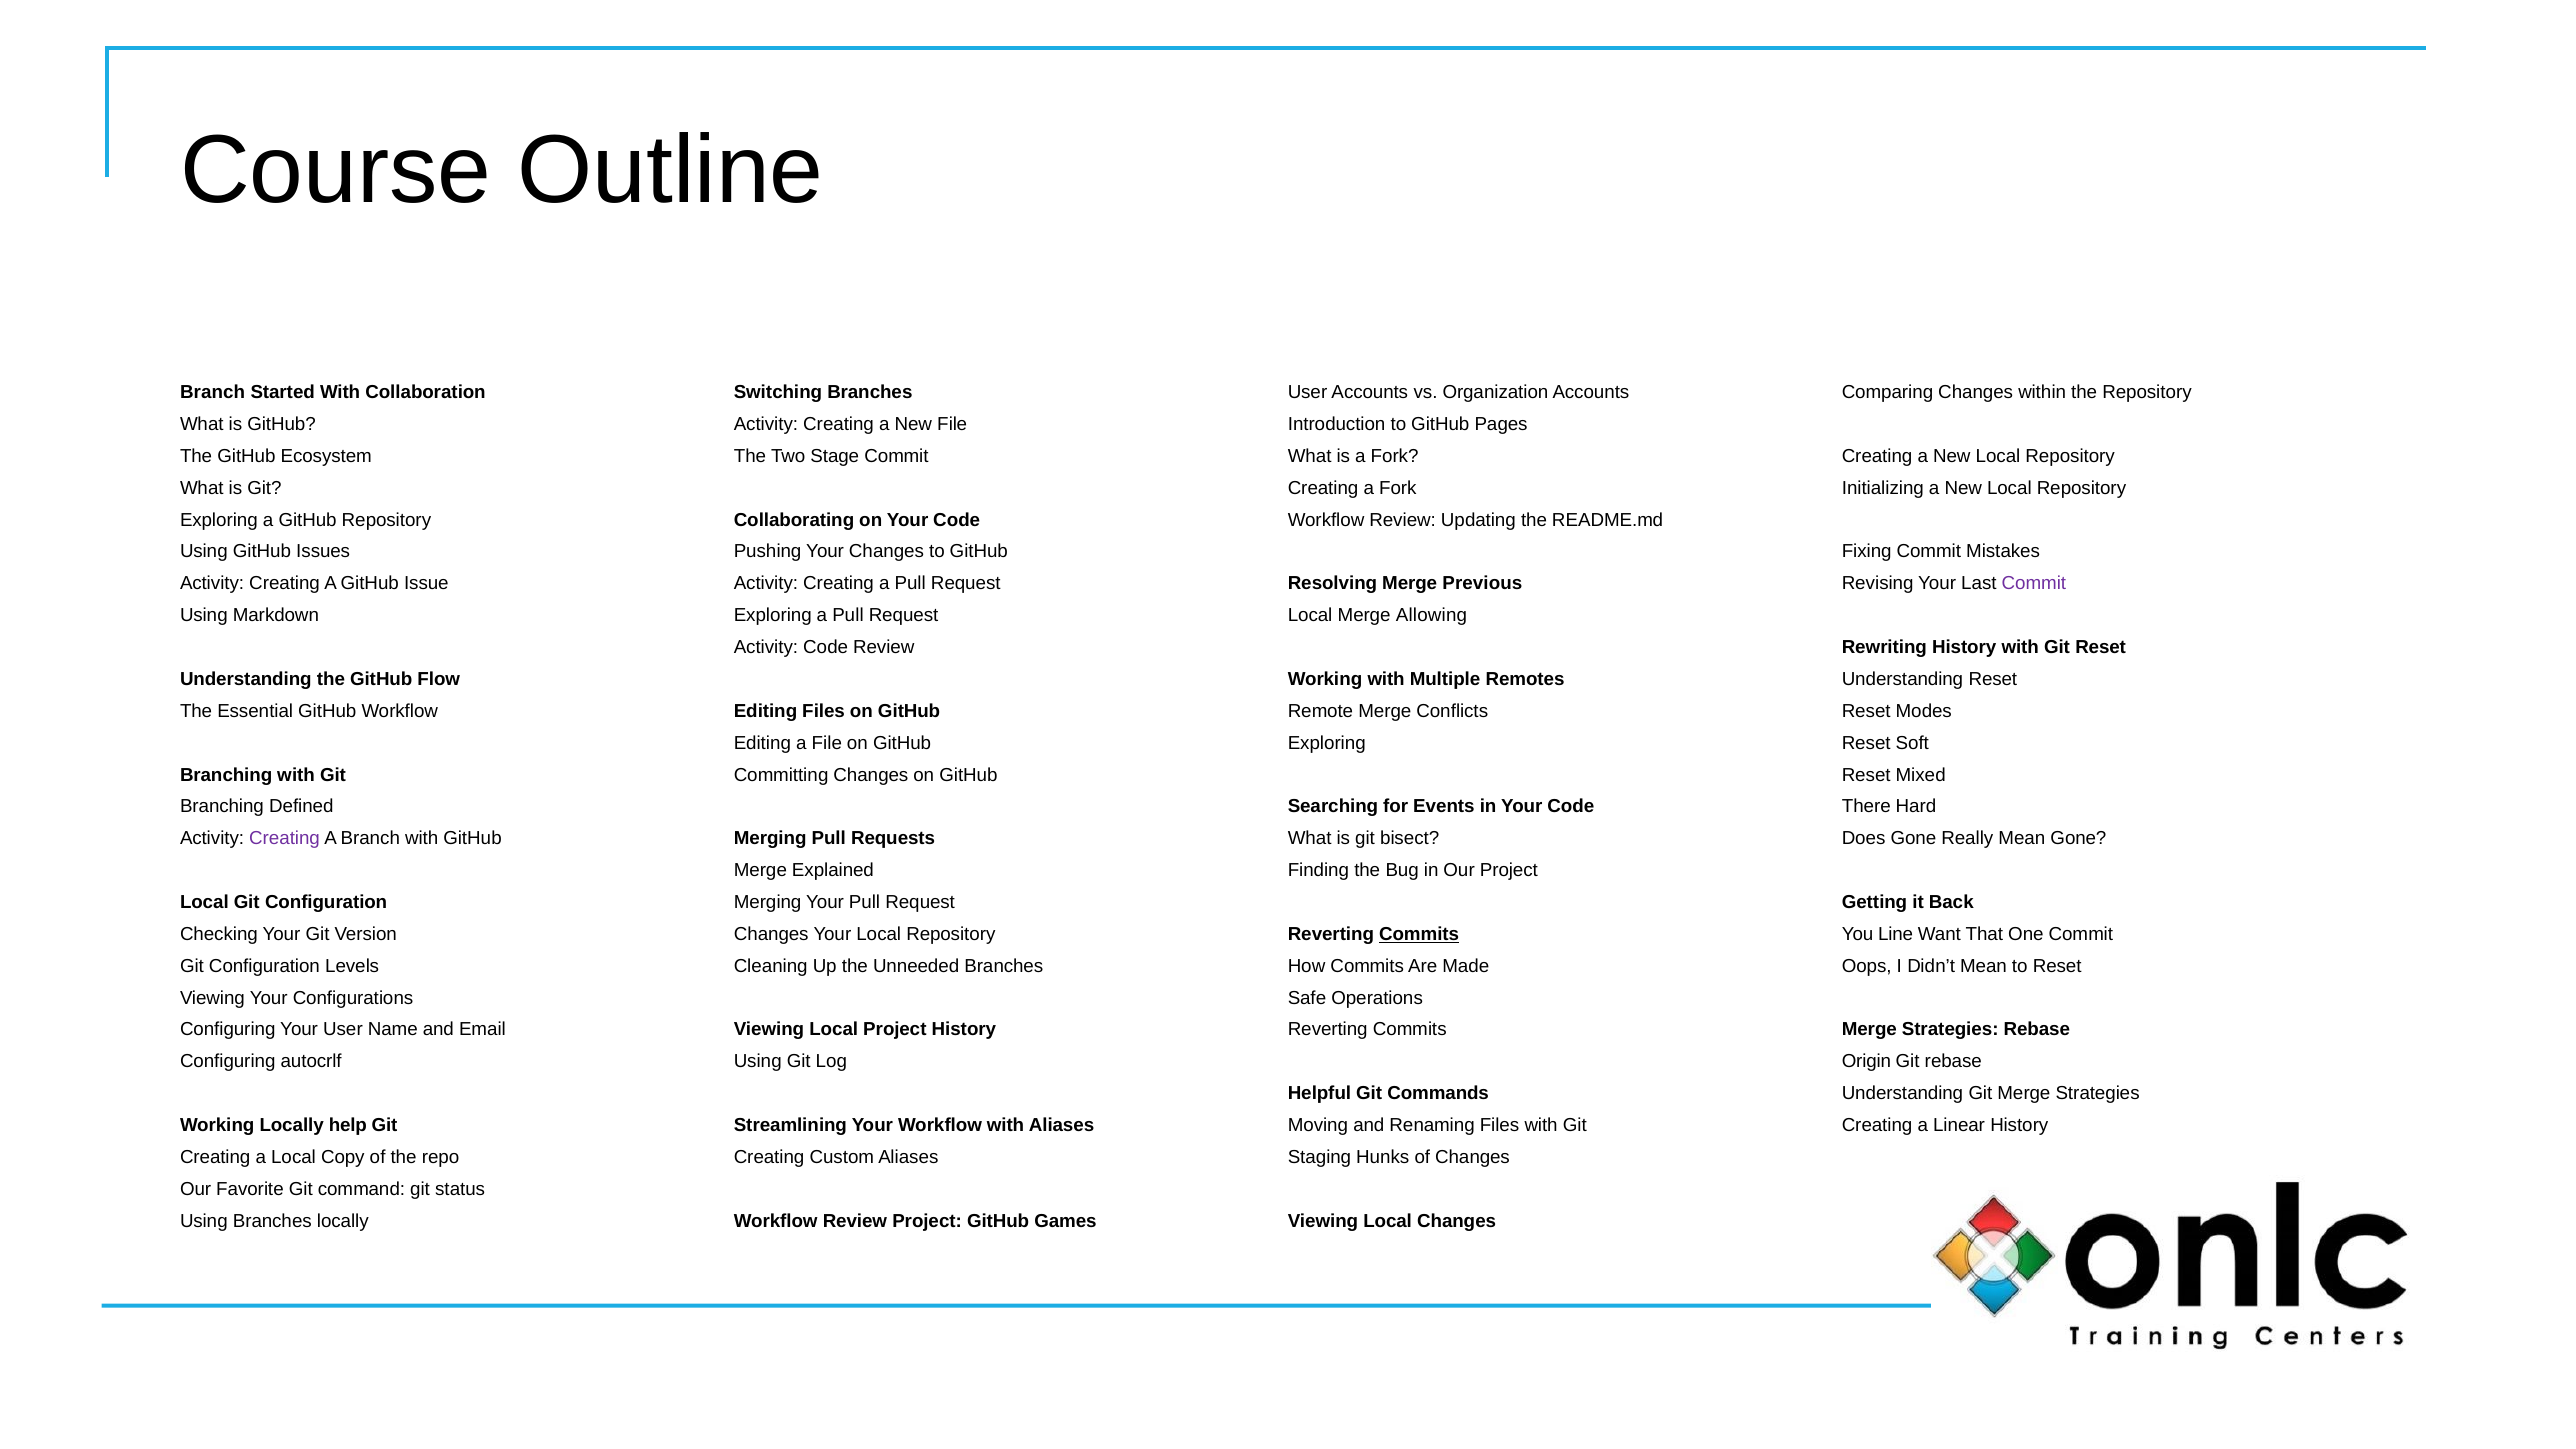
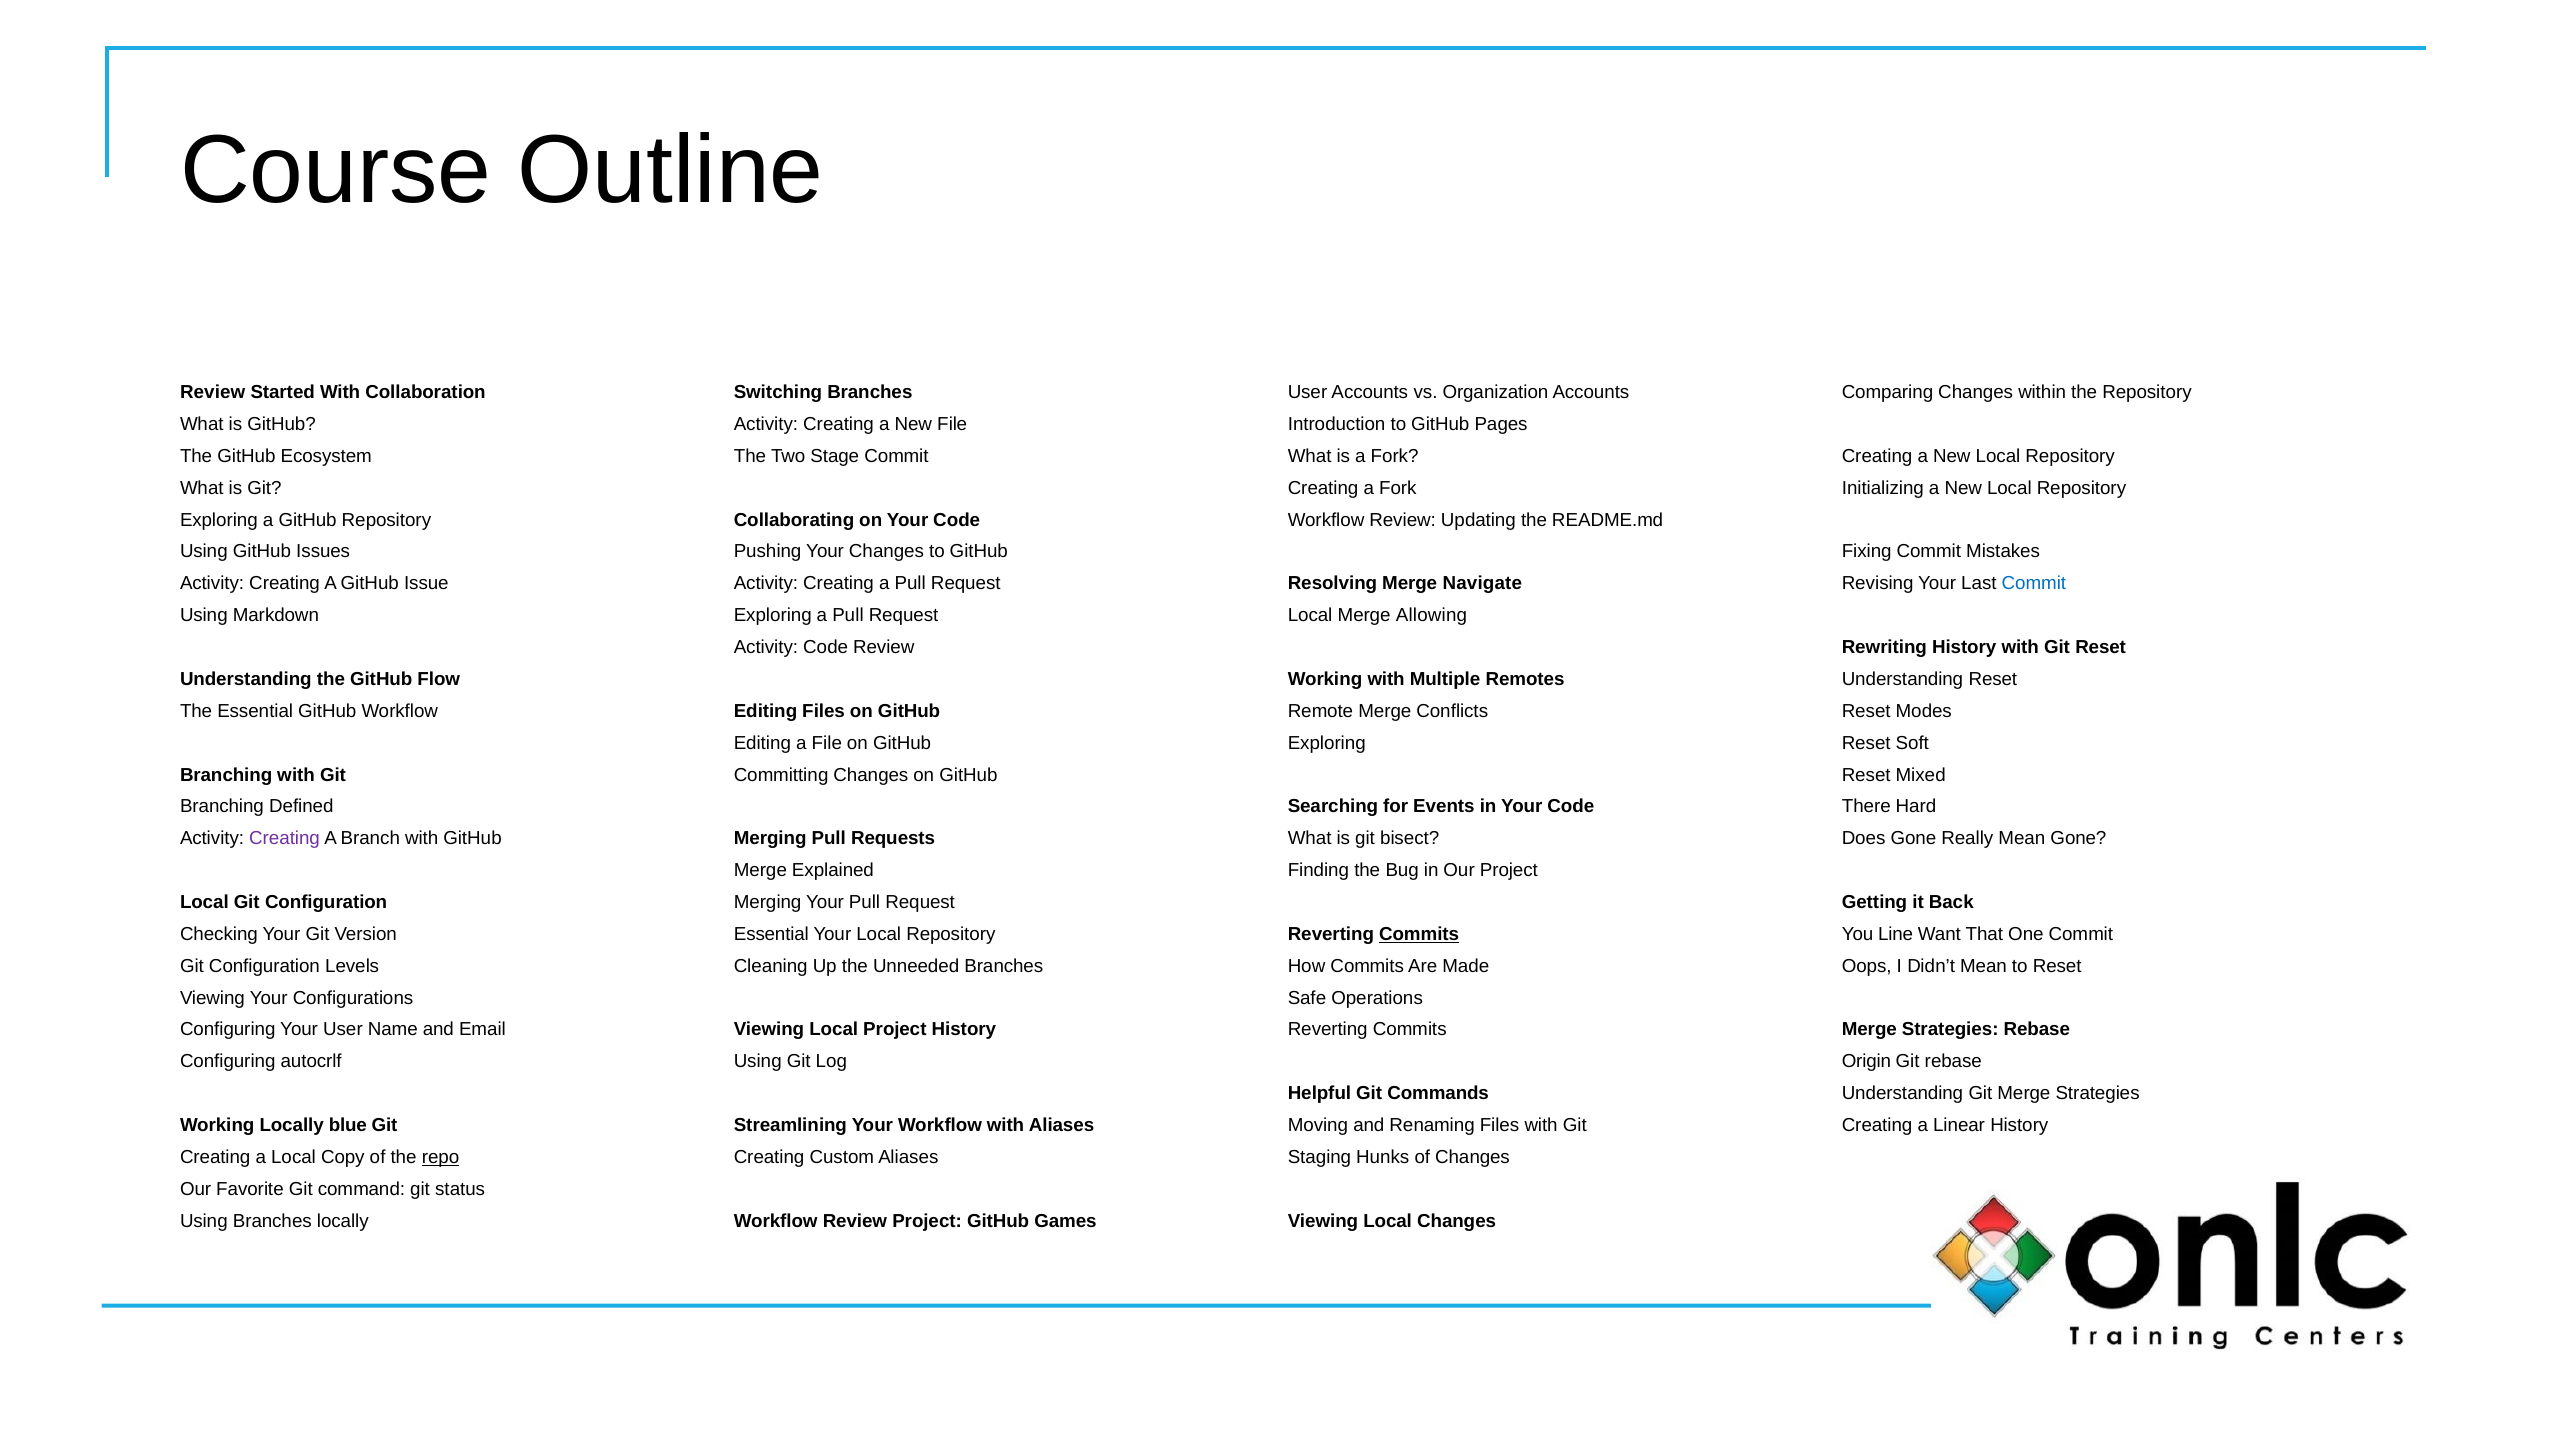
Branch: Branch -> Review (213, 392)
Previous: Previous -> Navigate (1482, 584)
Commit colour: purple -> blue (2034, 584)
Changes: Changes -> Essential (771, 934)
help: help -> blue (348, 1125)
repo underline: none -> present (441, 1157)
